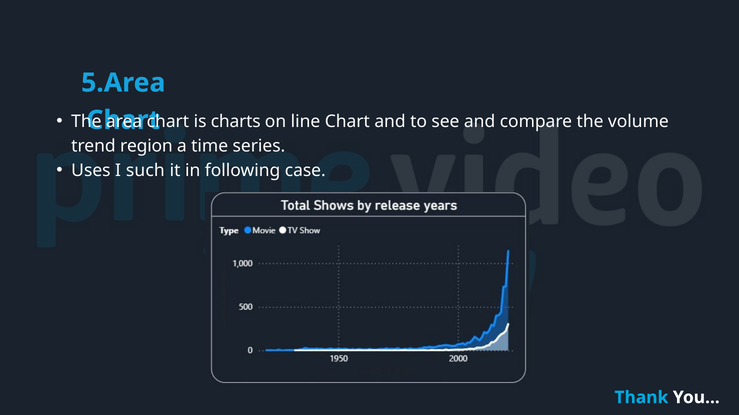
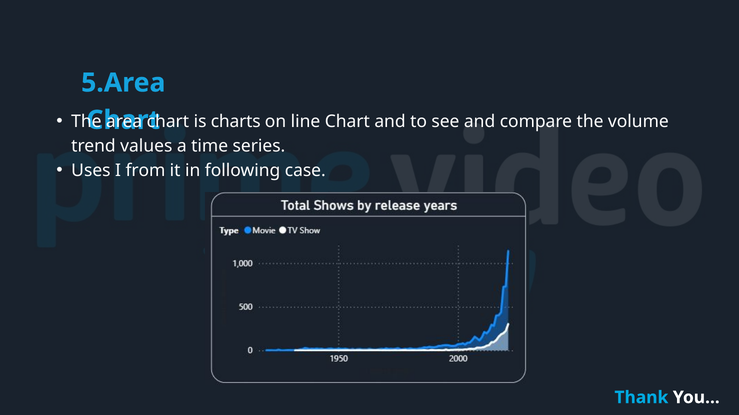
region: region -> values (146, 146)
such: such -> from (145, 171)
